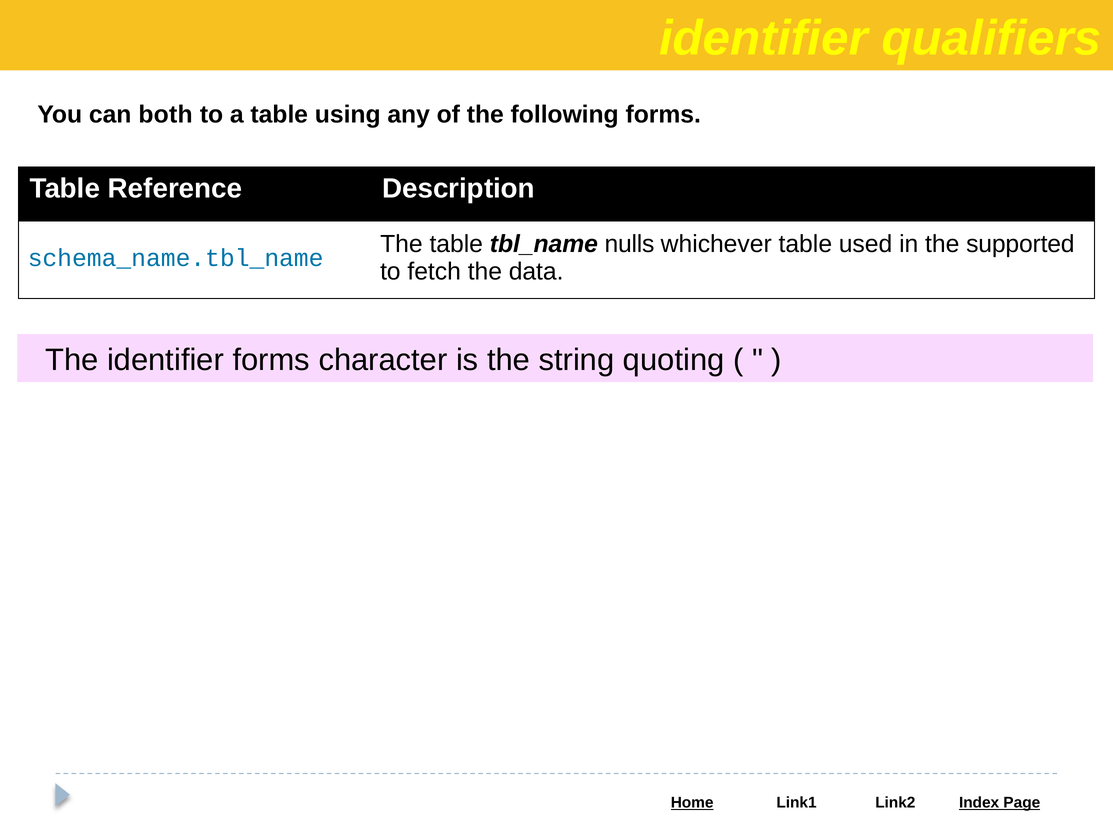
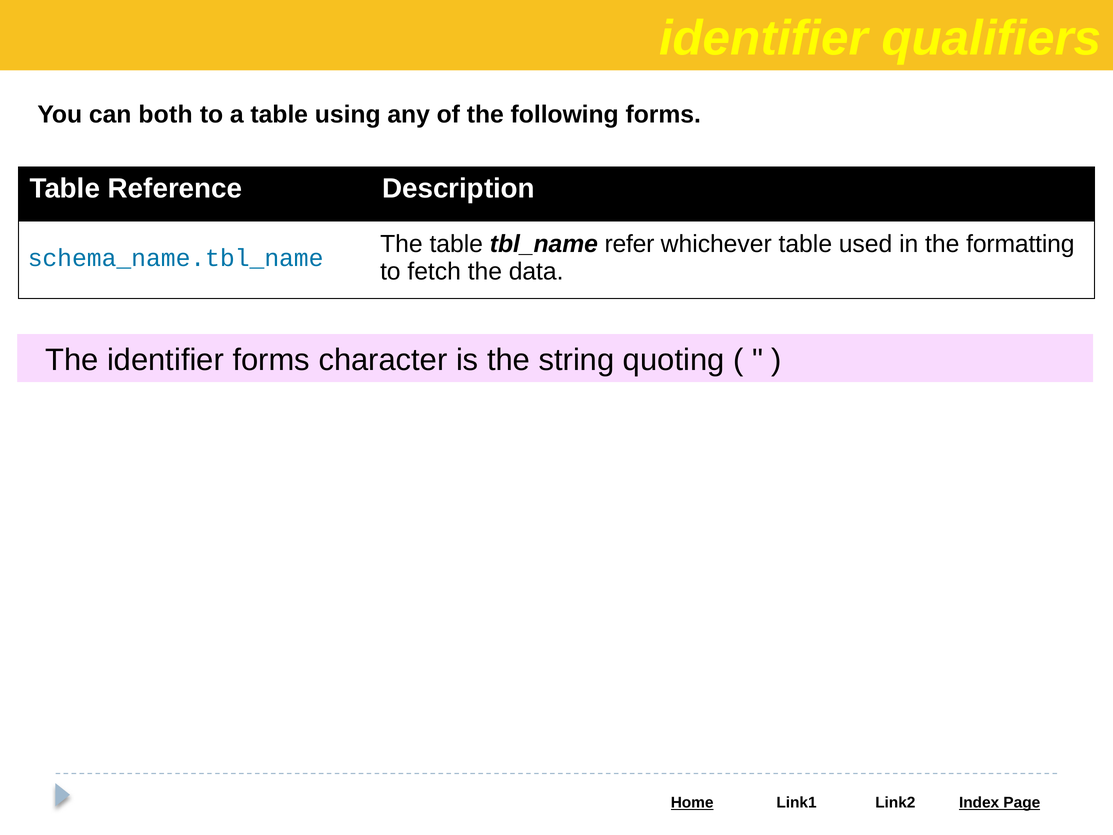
nulls: nulls -> refer (630, 244)
supported: supported -> formatting (1020, 244)
